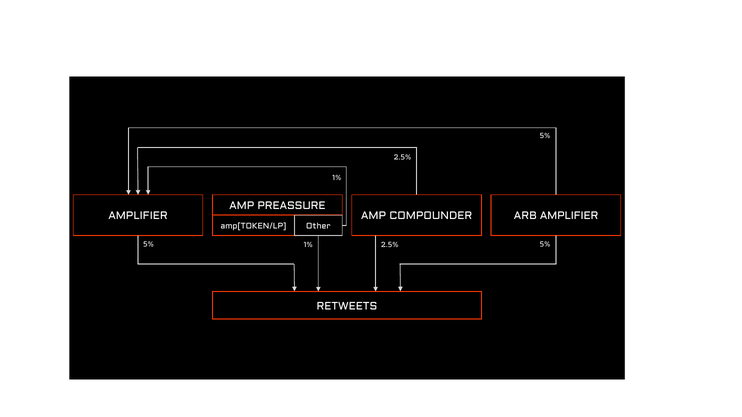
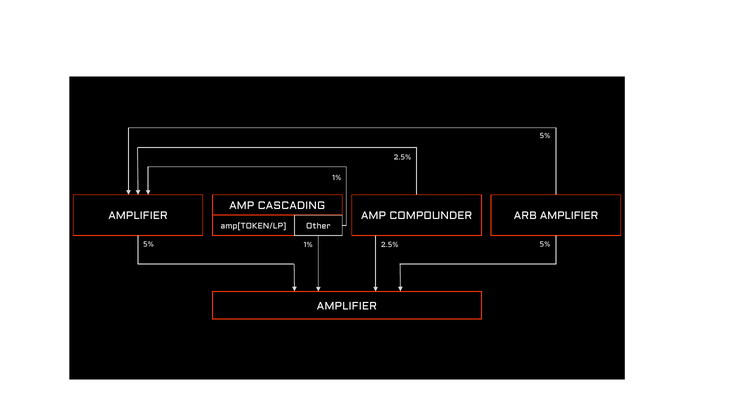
PREASSURE: PREASSURE -> CASCADING (291, 206)
RETWEETS: RETWEETS -> AMPLIFIER (347, 306)
